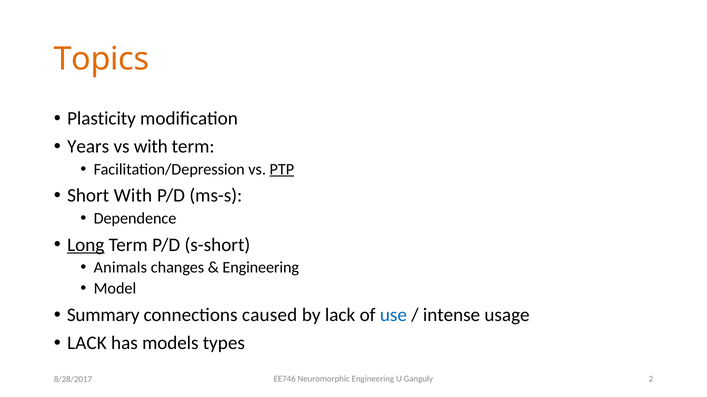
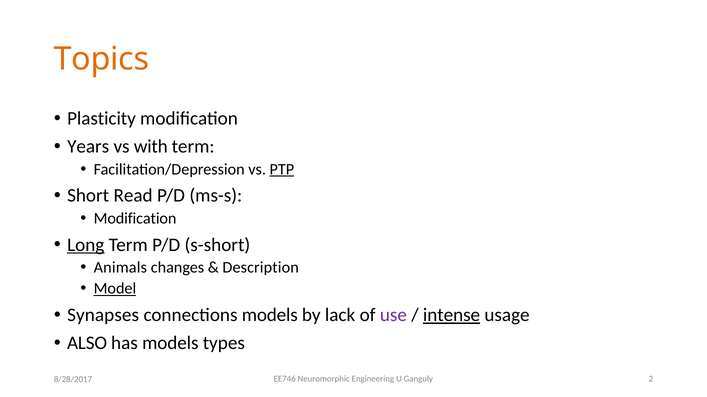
Short With: With -> Read (133, 196)
Dependence: Dependence -> Modification (135, 219)
Engineering: Engineering -> Description (261, 268)
Model underline: none -> present (115, 289)
Summary: Summary -> Synapses (103, 316)
connections caused: caused -> models (270, 316)
use colour: blue -> purple (393, 316)
intense underline: none -> present (452, 316)
LACK: LACK -> ALSO (87, 344)
